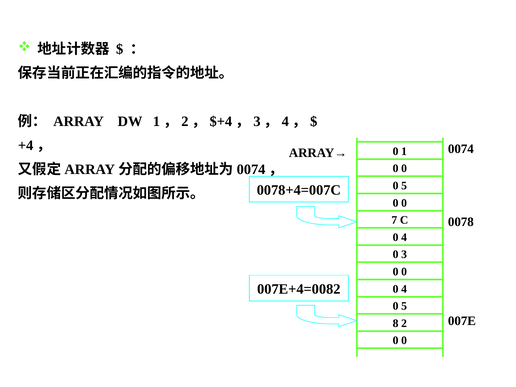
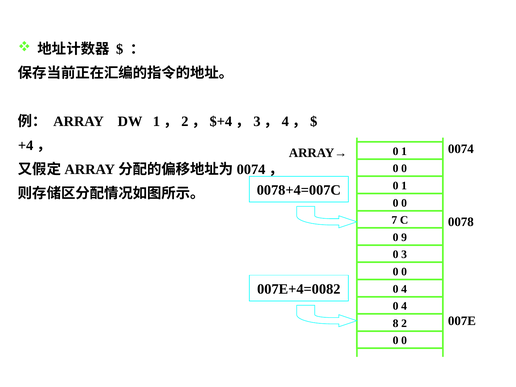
5: 5 -> 1 (404, 186)
4: 4 -> 9 (404, 237)
5: 5 -> 4 (404, 306)
